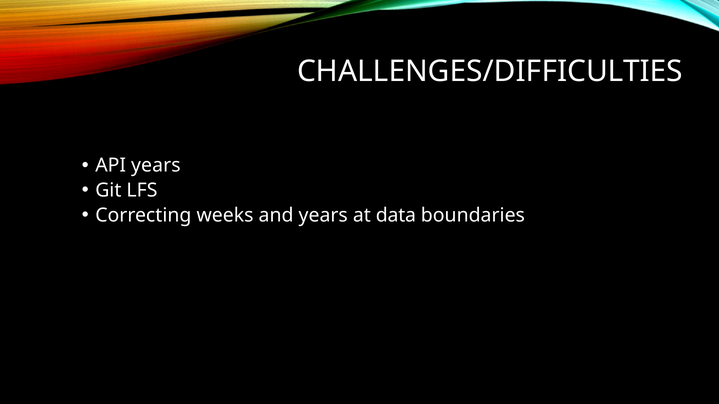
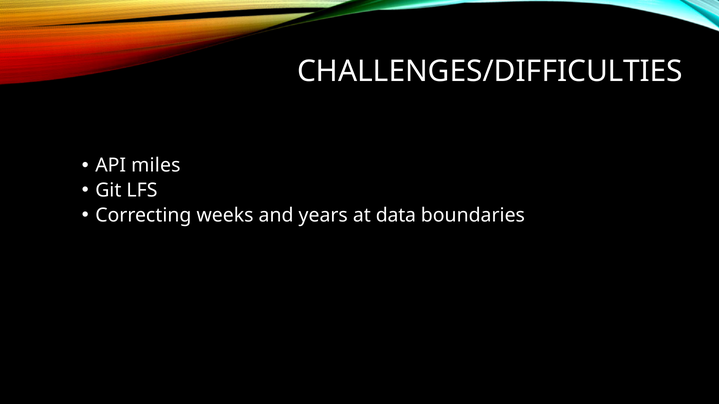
API years: years -> miles (156, 166)
